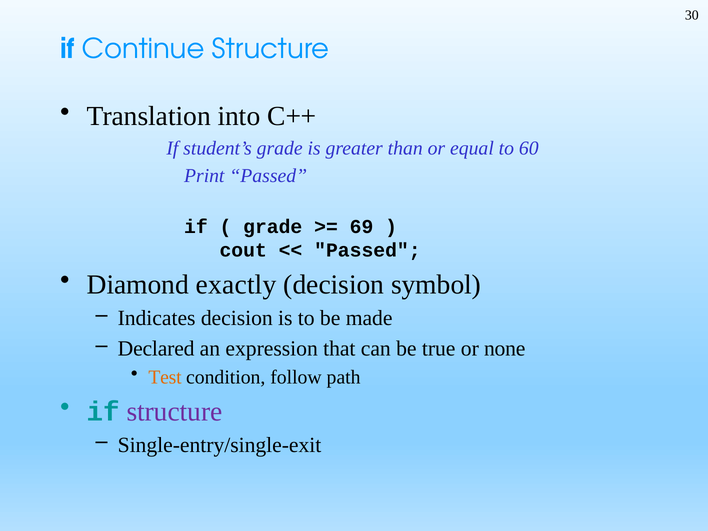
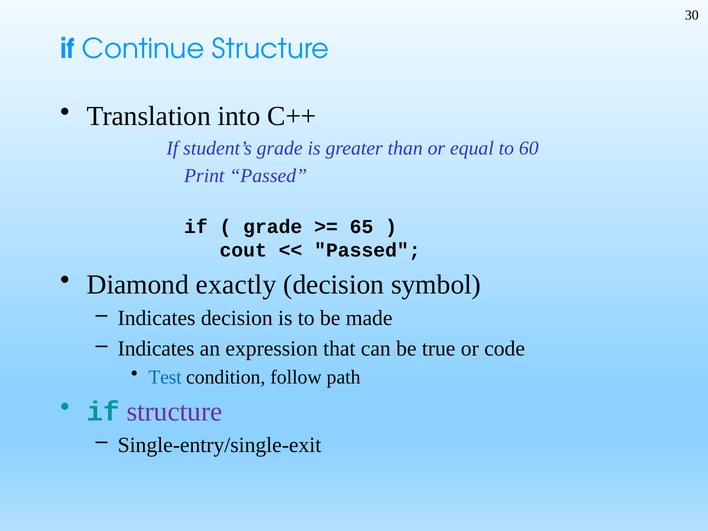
69: 69 -> 65 (362, 227)
Declared: Declared -> Indicates (156, 349)
none: none -> code (505, 349)
Test colour: orange -> blue (165, 377)
